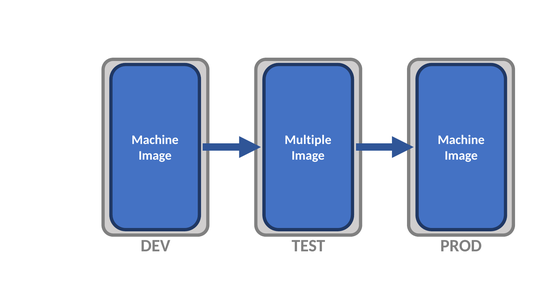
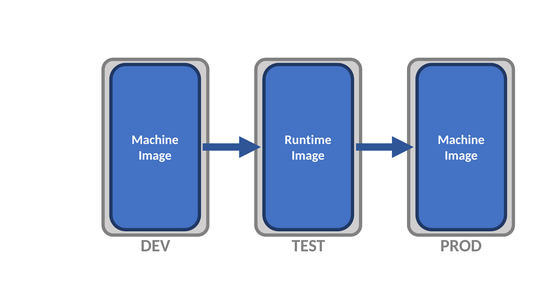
Multiple: Multiple -> Runtime (308, 140)
